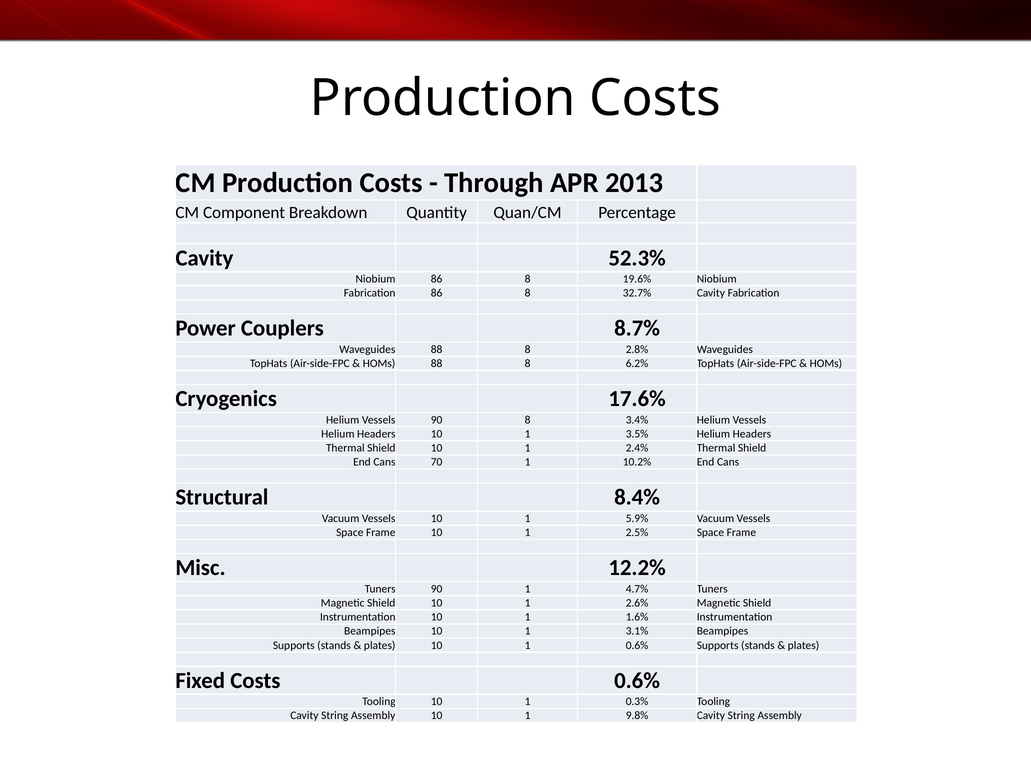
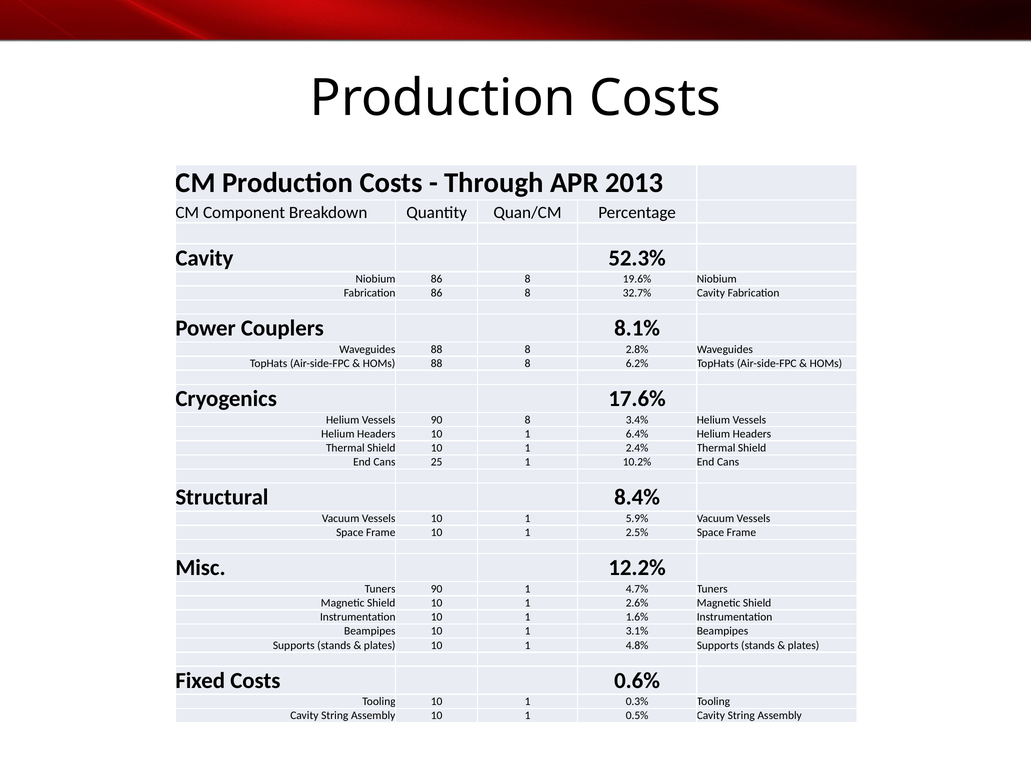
8.7%: 8.7% -> 8.1% (637, 328)
3.5%: 3.5% -> 6.4% (637, 434)
70: 70 -> 25 (437, 462)
1 0.6%: 0.6% -> 4.8% (637, 646)
9.8%: 9.8% -> 0.5% (637, 716)
